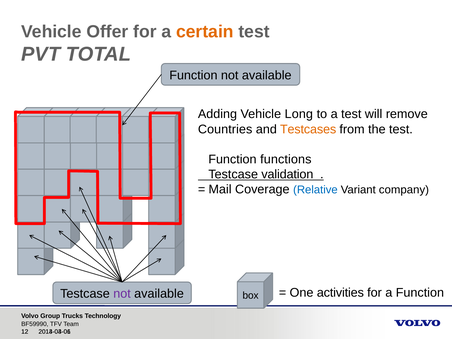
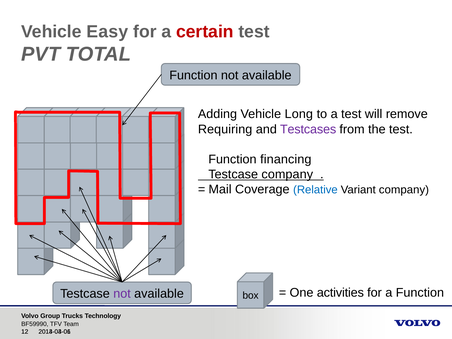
Offer: Offer -> Easy (107, 32)
certain colour: orange -> red (205, 32)
Countries: Countries -> Requiring (225, 129)
Testcases colour: orange -> purple (308, 129)
functions: functions -> financing (286, 159)
Testcase validation: validation -> company (287, 174)
